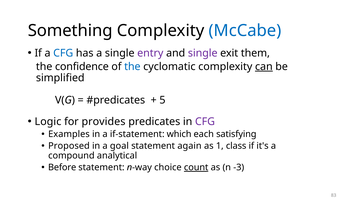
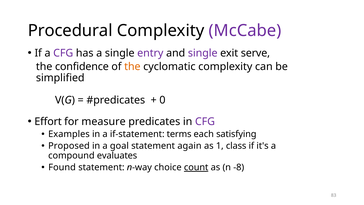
Something: Something -> Procedural (70, 31)
McCabe colour: blue -> purple (245, 31)
CFG colour: blue -> purple (63, 53)
them: them -> serve (255, 53)
the colour: blue -> orange (132, 66)
can underline: present -> none (264, 66)
5: 5 -> 0 (162, 100)
Logic: Logic -> Effort (48, 121)
provides: provides -> measure (104, 121)
which: which -> terms (179, 134)
analytical: analytical -> evaluates (117, 156)
Before: Before -> Found (62, 167)
-3: -3 -> -8 (239, 167)
